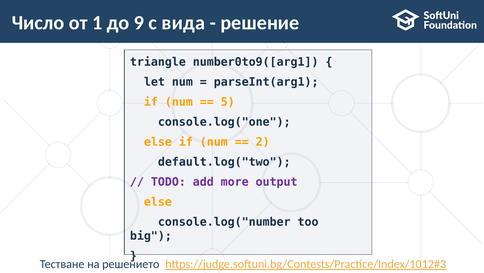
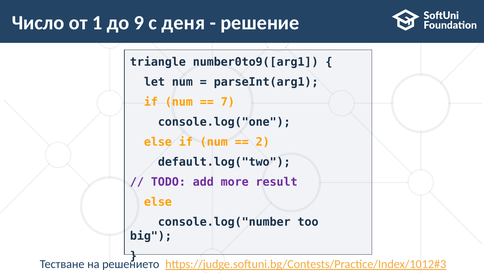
вида: вида -> деня (183, 23)
5: 5 -> 7 (228, 102)
output: output -> result (277, 182)
